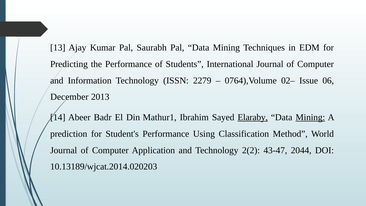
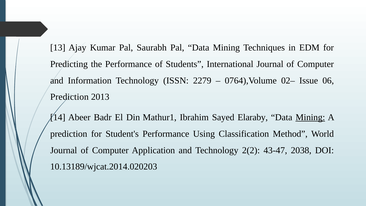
December: December -> Prediction (69, 97)
Elaraby underline: present -> none (253, 117)
2044: 2044 -> 2038 (301, 150)
